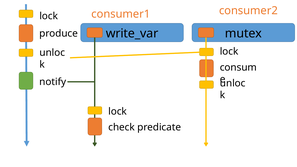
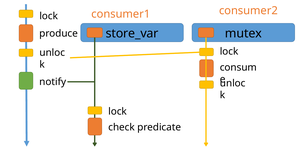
write_var: write_var -> store_var (132, 33)
